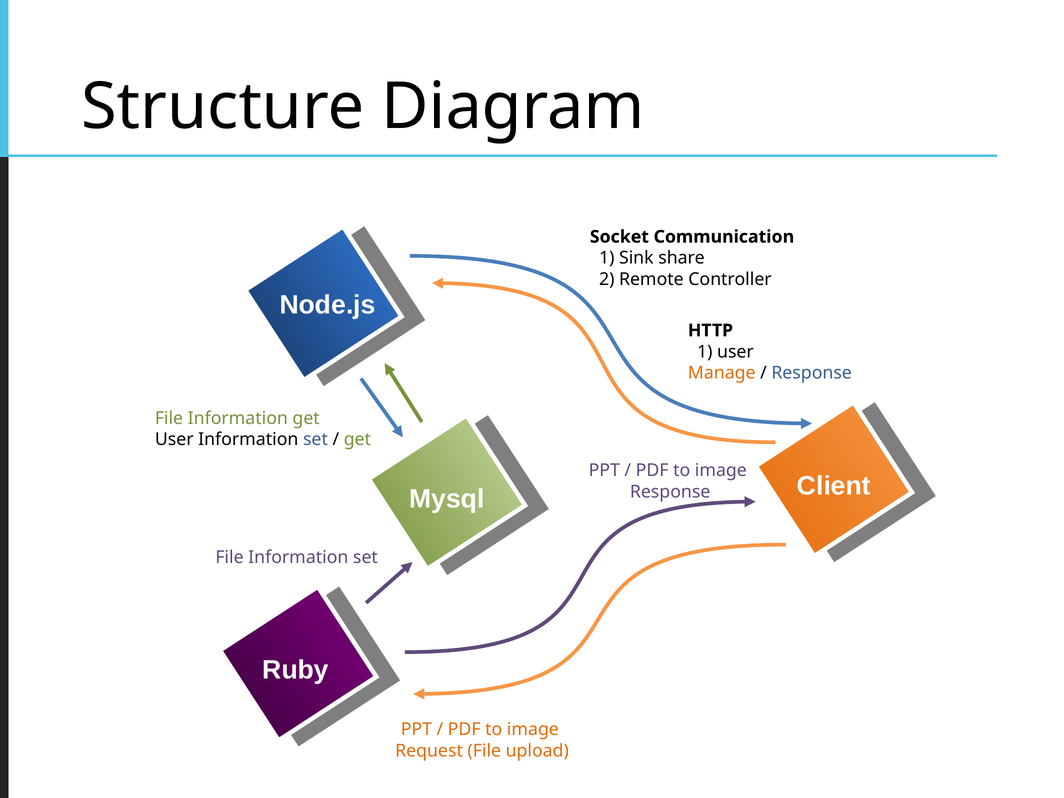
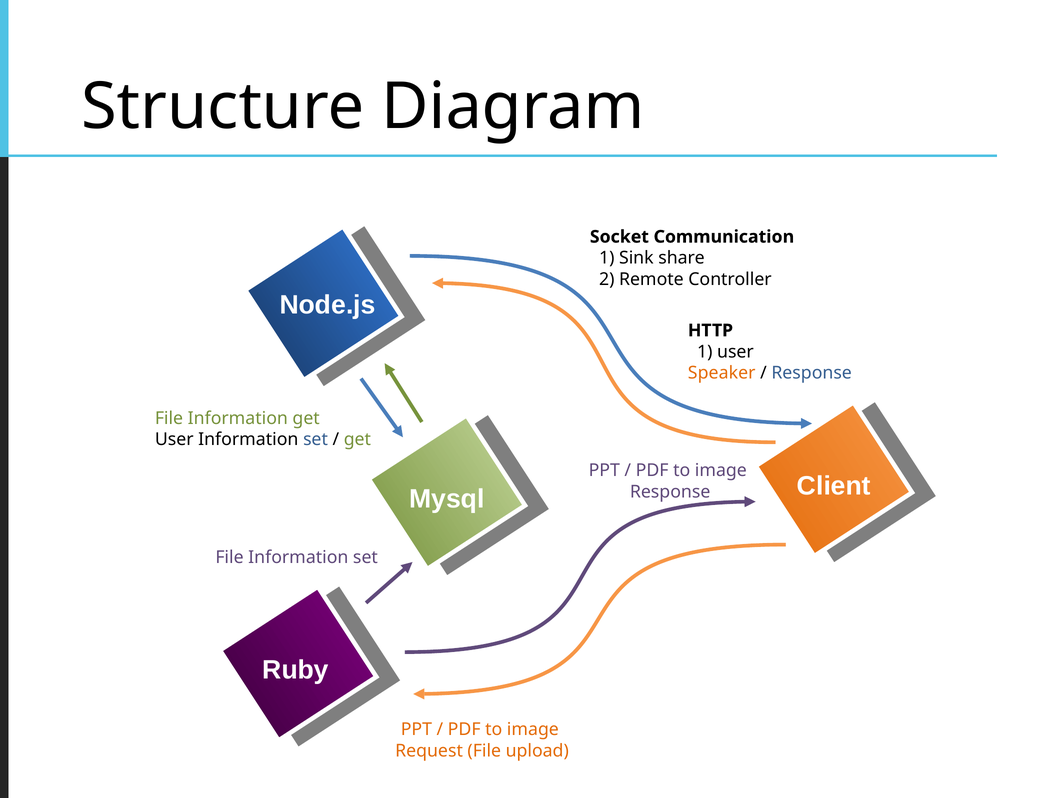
Manage: Manage -> Speaker (722, 373)
